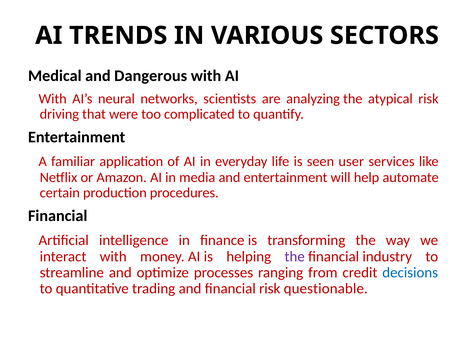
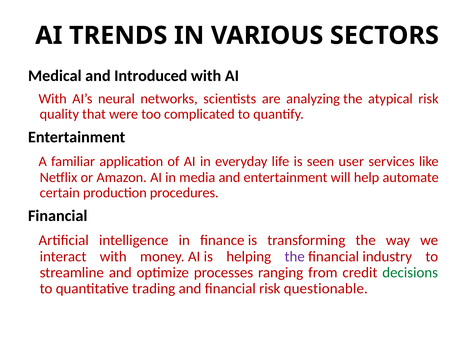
Dangerous: Dangerous -> Introduced (151, 76)
driving: driving -> quality (59, 114)
decisions colour: blue -> green (410, 273)
